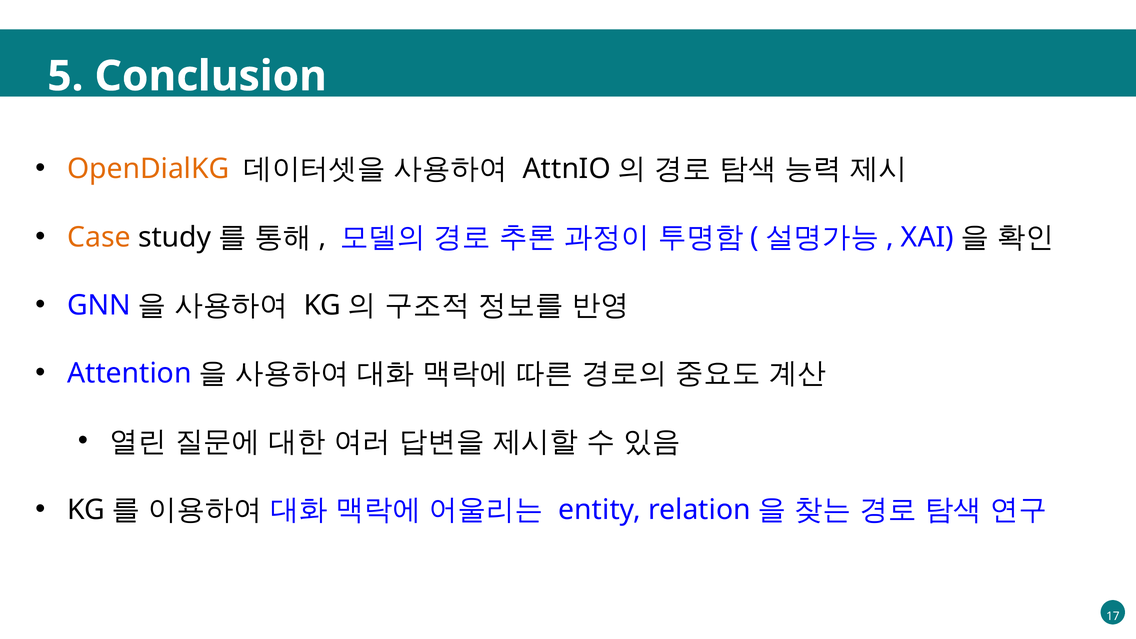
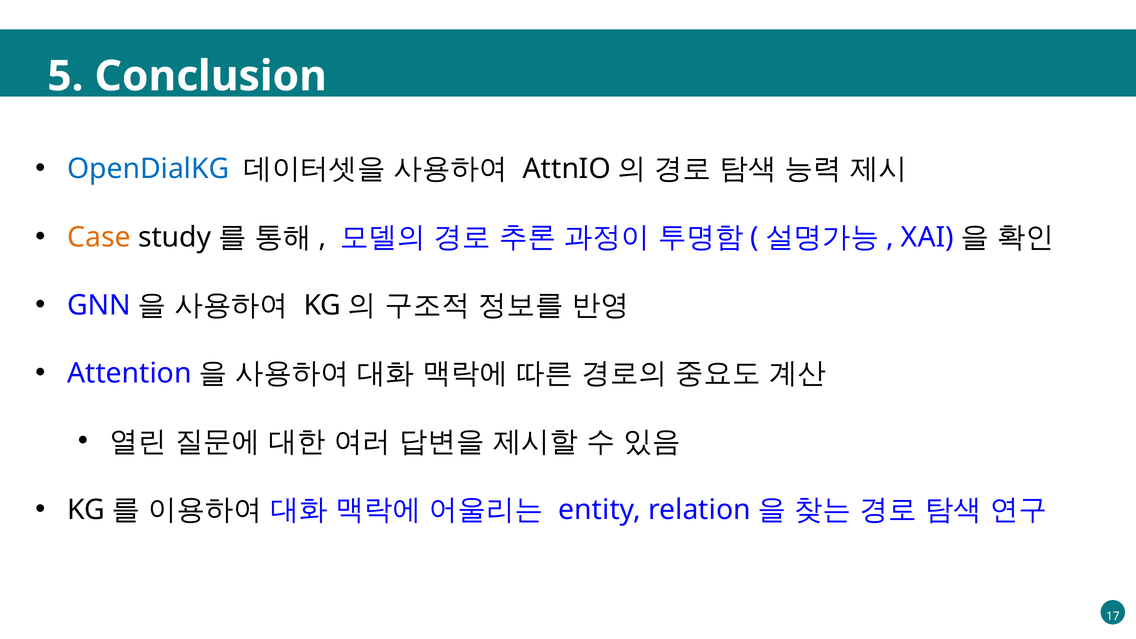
OpenDialKG colour: orange -> blue (148, 169)
